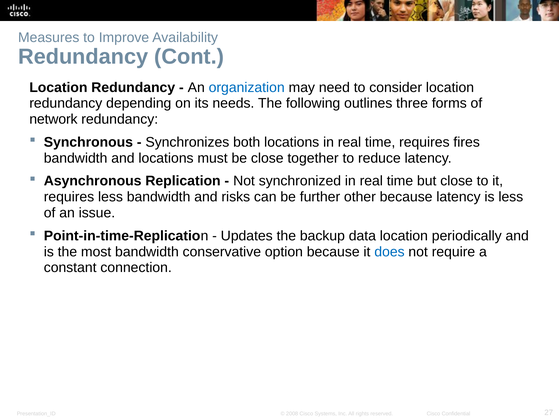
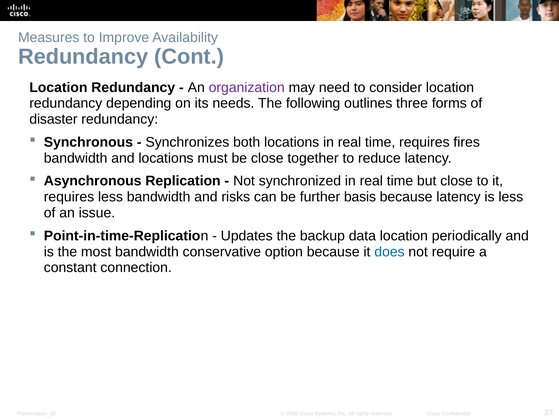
organization colour: blue -> purple (247, 87)
network: network -> disaster (53, 119)
other: other -> basis (360, 197)
